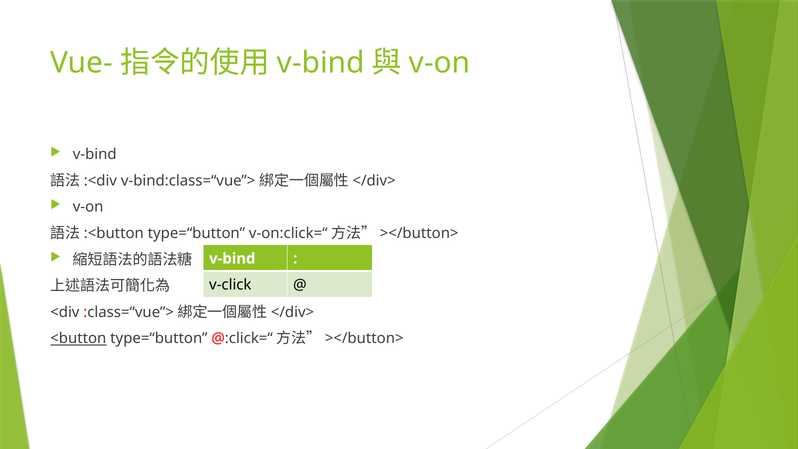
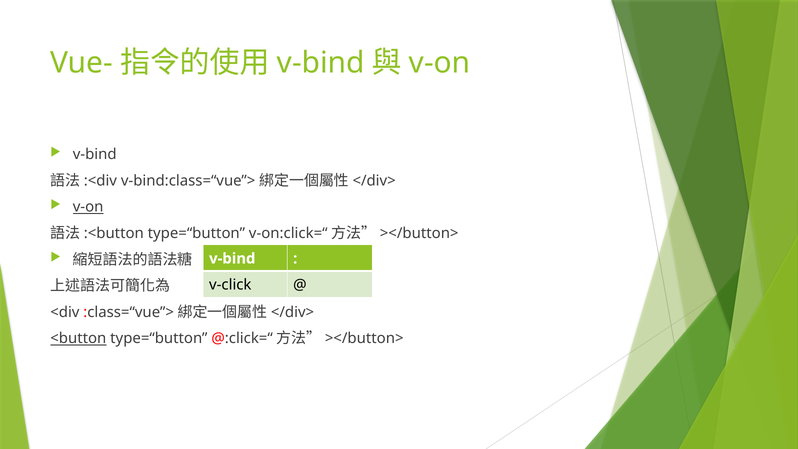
v-on underline: none -> present (88, 207)
